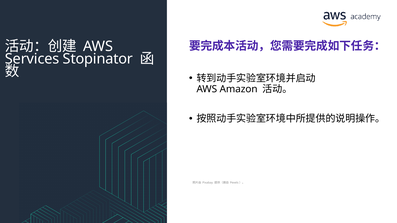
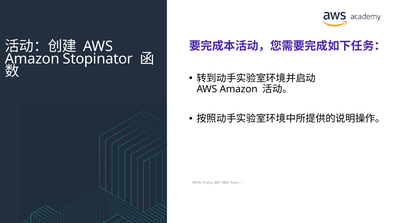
Services: Services -> Amazon (32, 59)
